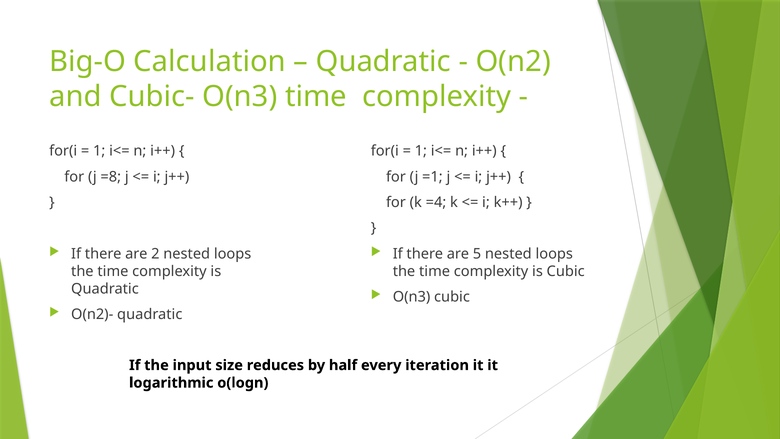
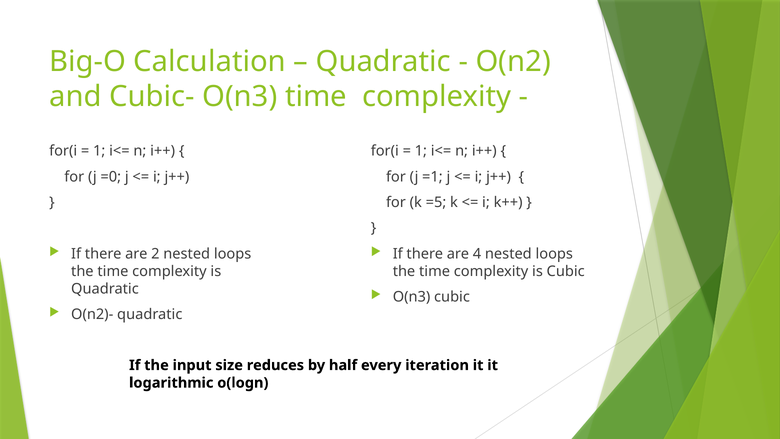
=8: =8 -> =0 (111, 177)
=4: =4 -> =5 (436, 202)
5: 5 -> 4 (477, 254)
